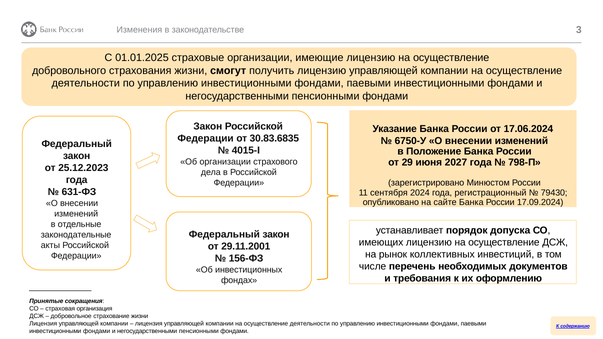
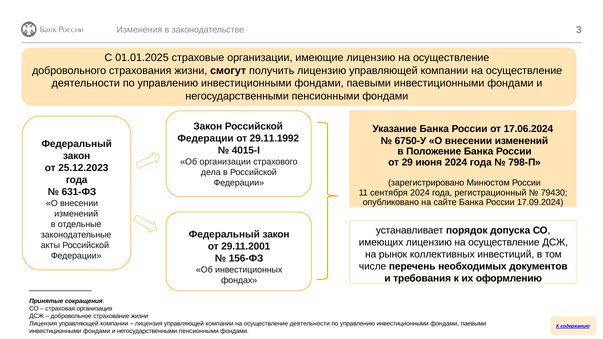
30.83.6835: 30.83.6835 -> 29.11.1992 (274, 138)
июня 2027: 2027 -> 2024 (456, 162)
